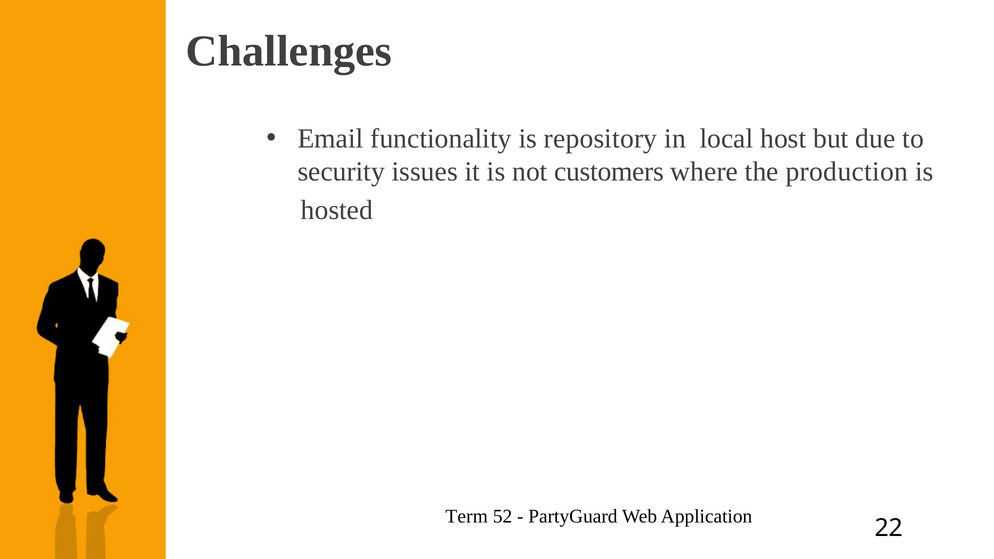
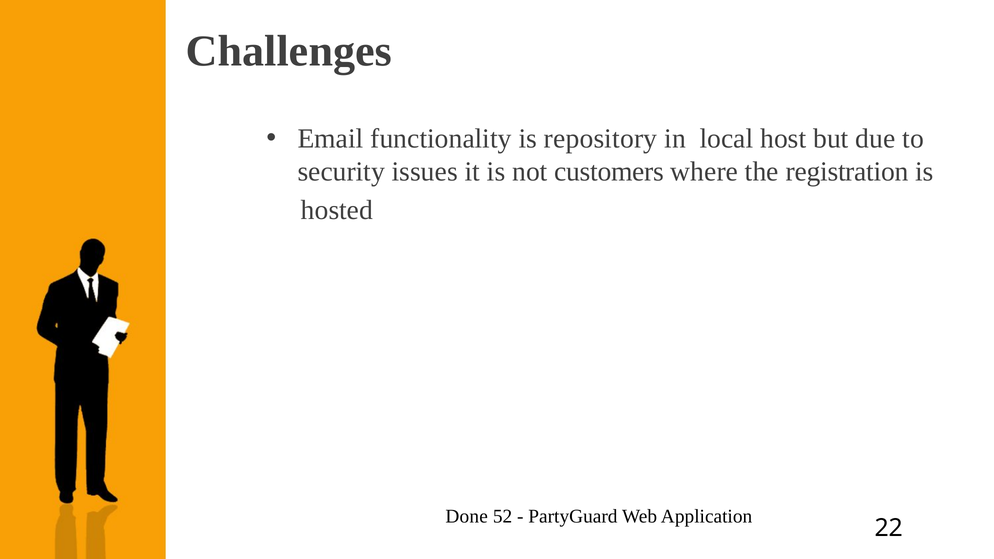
production: production -> registration (847, 172)
Term: Term -> Done (467, 517)
